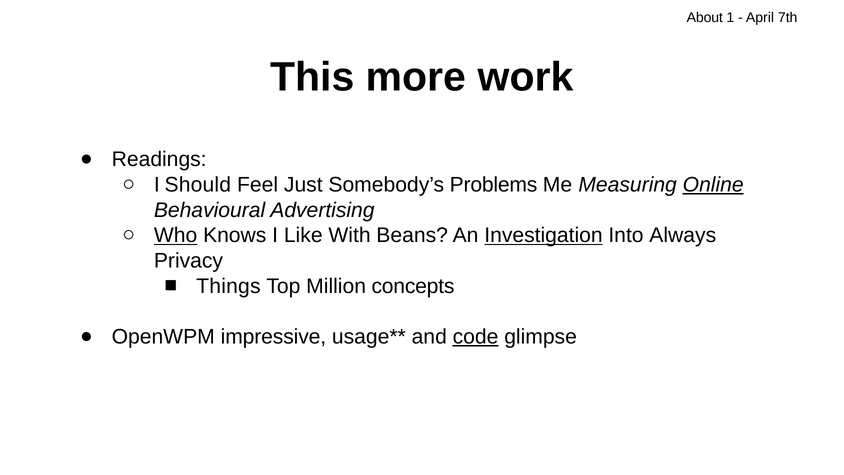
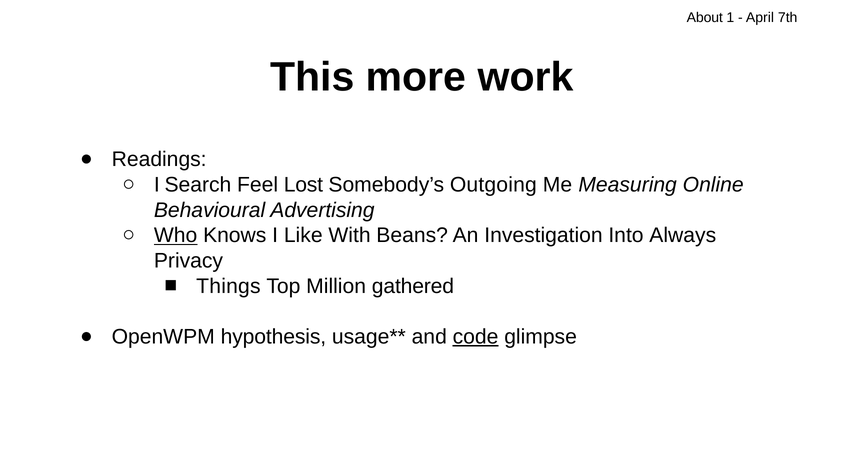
Should: Should -> Search (198, 185)
Just: Just -> Lost (303, 185)
Problems: Problems -> Outgoing (493, 185)
Online underline: present -> none (713, 185)
Investigation underline: present -> none (543, 235)
concepts: concepts -> gathered (413, 286)
impressive: impressive -> hypothesis (273, 337)
